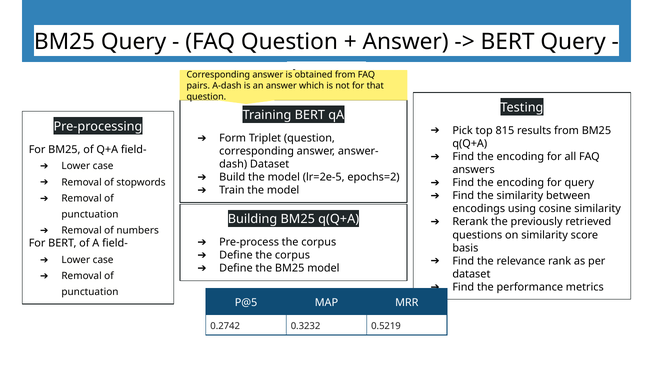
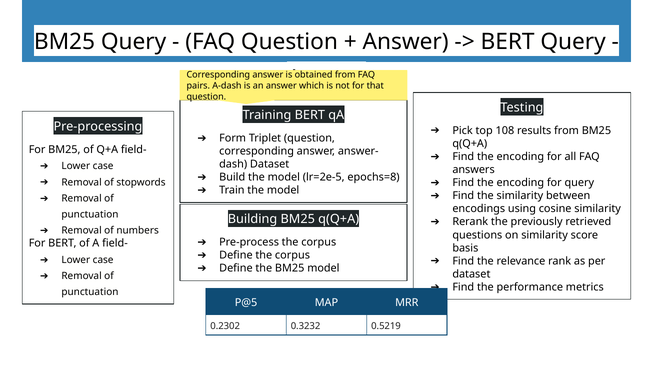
815: 815 -> 108 (505, 131)
epochs=2: epochs=2 -> epochs=8 (374, 177)
0.2742: 0.2742 -> 0.2302 (225, 326)
